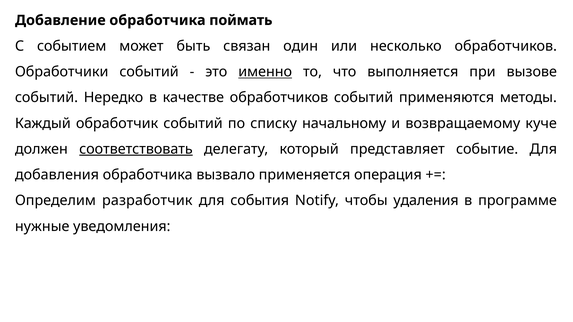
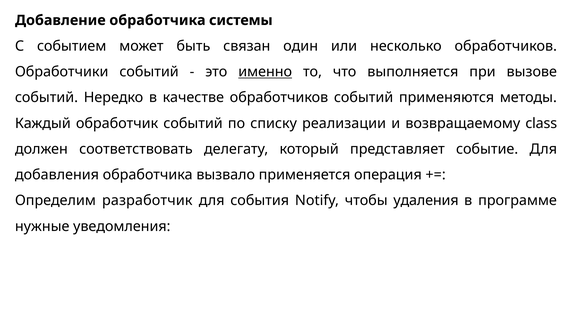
поймать: поймать -> системы (241, 20)
начальному: начальному -> реализации (344, 123)
куче: куче -> class (541, 123)
соответствовать underline: present -> none (136, 149)
